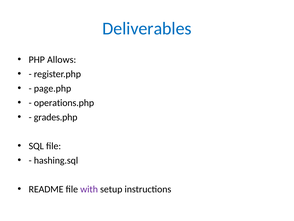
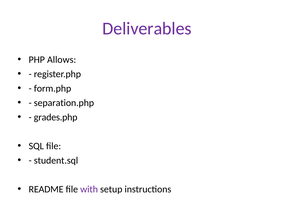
Deliverables colour: blue -> purple (147, 28)
page.php: page.php -> form.php (53, 88)
operations.php: operations.php -> separation.php (64, 103)
hashing.sql: hashing.sql -> student.sql (56, 160)
